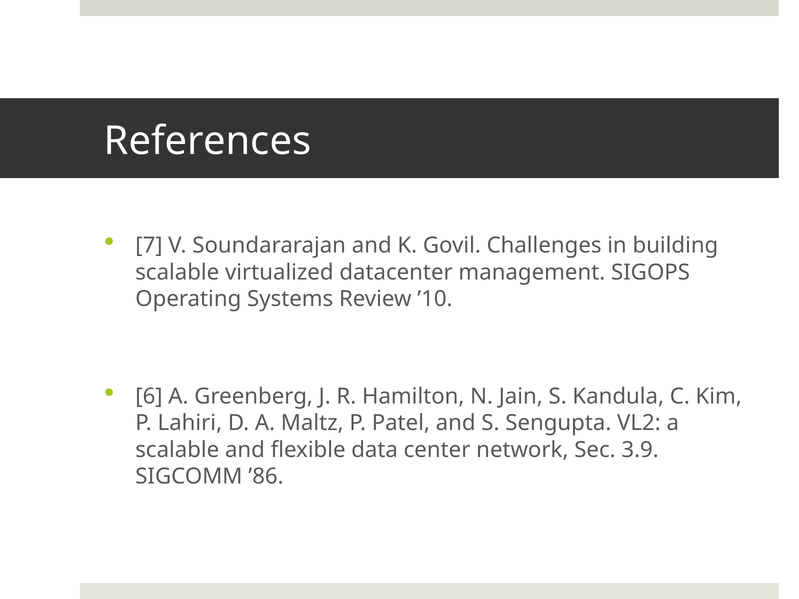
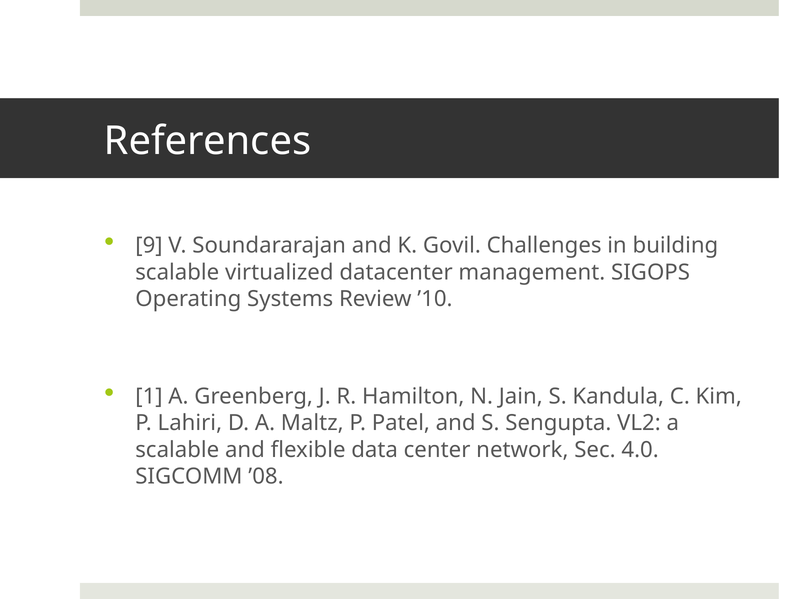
7: 7 -> 9 (149, 246)
6: 6 -> 1 (149, 397)
3.9: 3.9 -> 4.0 (640, 450)
’86: ’86 -> ’08 (266, 477)
